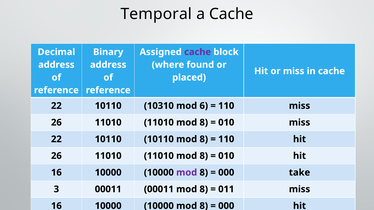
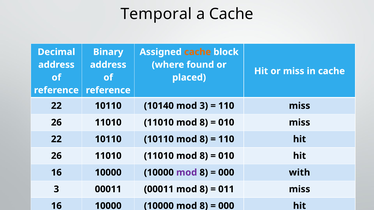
cache colour: purple -> orange (198, 52)
10310: 10310 -> 10140 (159, 106)
mod 6: 6 -> 3 (204, 106)
take: take -> with (300, 173)
